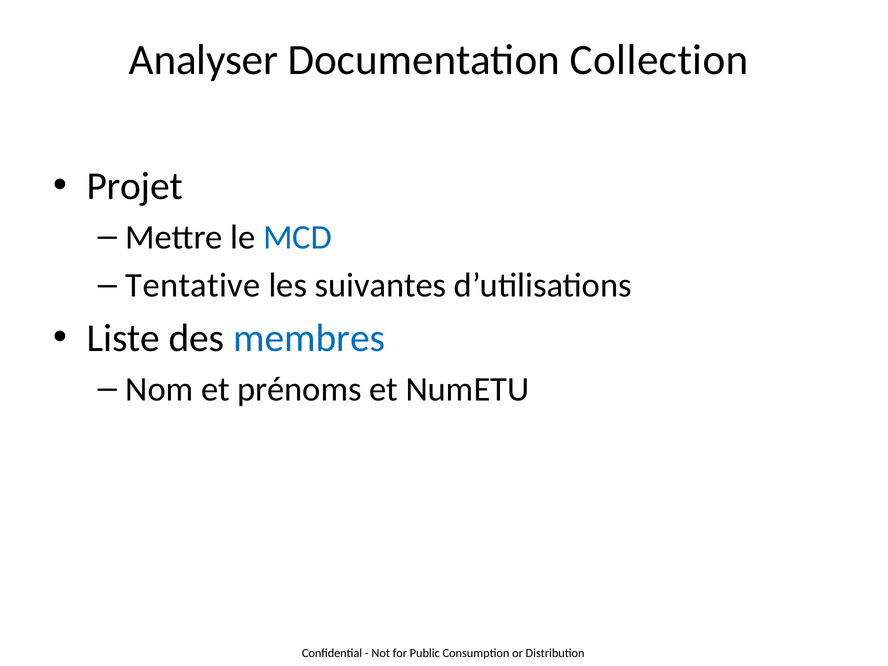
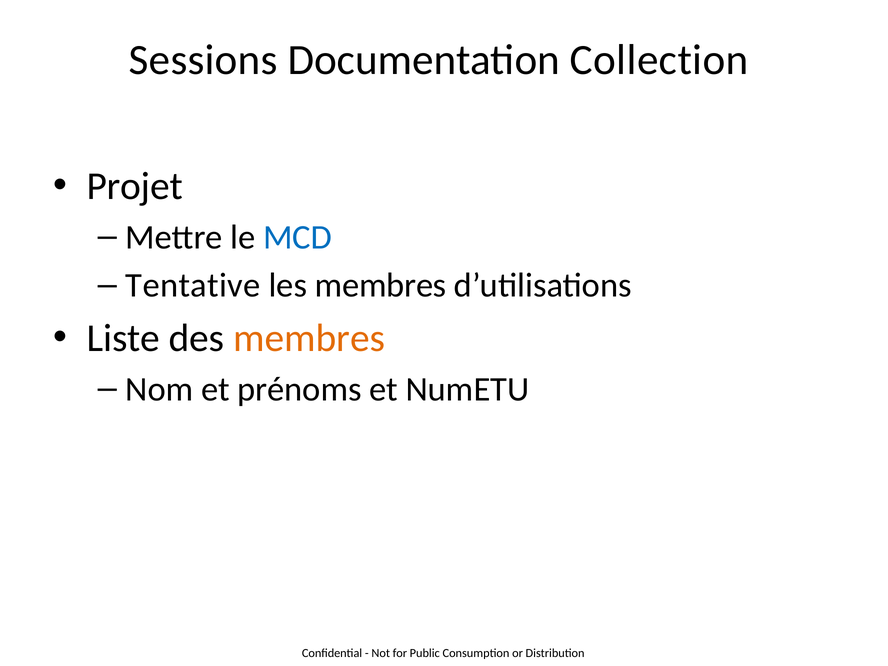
Analyser: Analyser -> Sessions (203, 60)
les suivantes: suivantes -> membres (381, 286)
membres colour: blue -> orange (309, 338)
